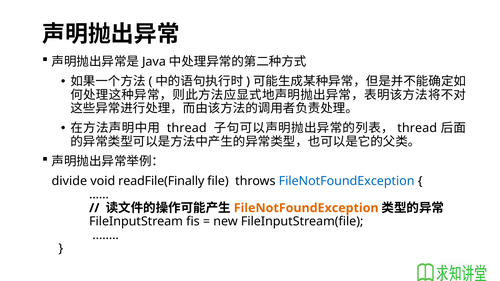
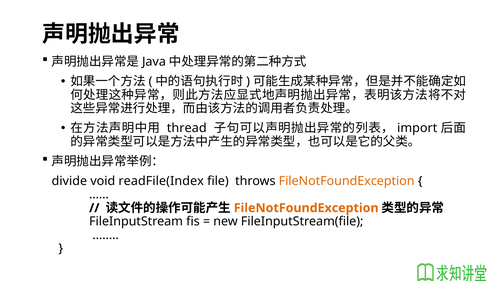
thread: thread -> import (417, 128)
readFile(Finally: readFile(Finally -> readFile(Index (161, 181)
FileNotFoundException colour: blue -> orange (347, 181)
